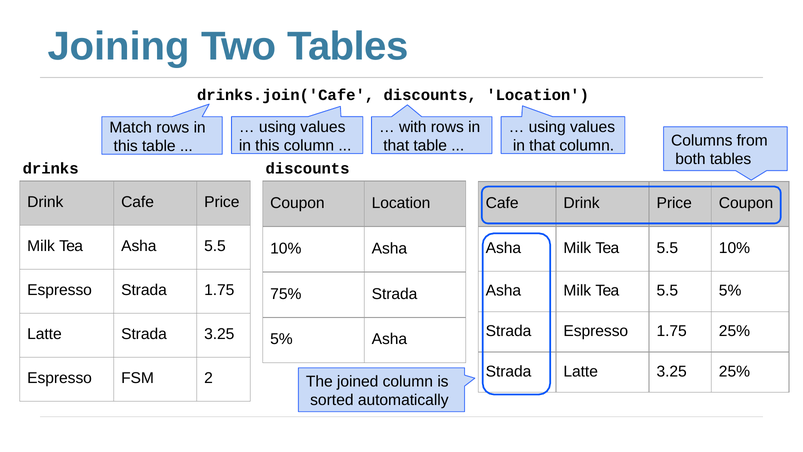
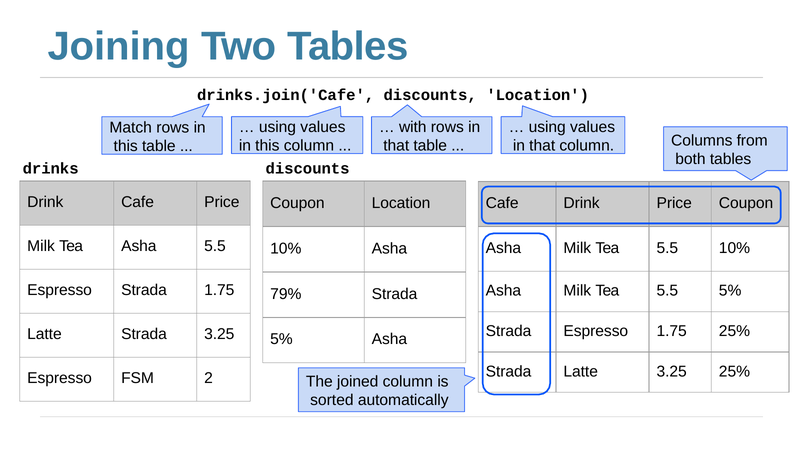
75%: 75% -> 79% (286, 294)
